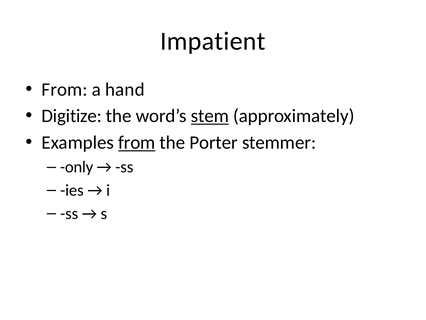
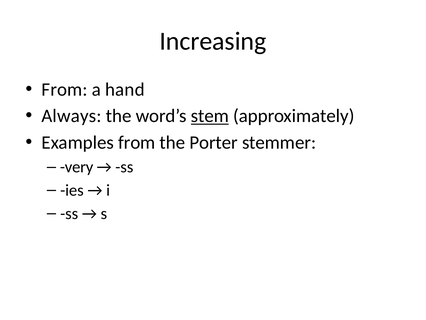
Impatient: Impatient -> Increasing (213, 41)
Digitize: Digitize -> Always (72, 116)
from underline: present -> none (137, 142)
only: only -> very (77, 167)
